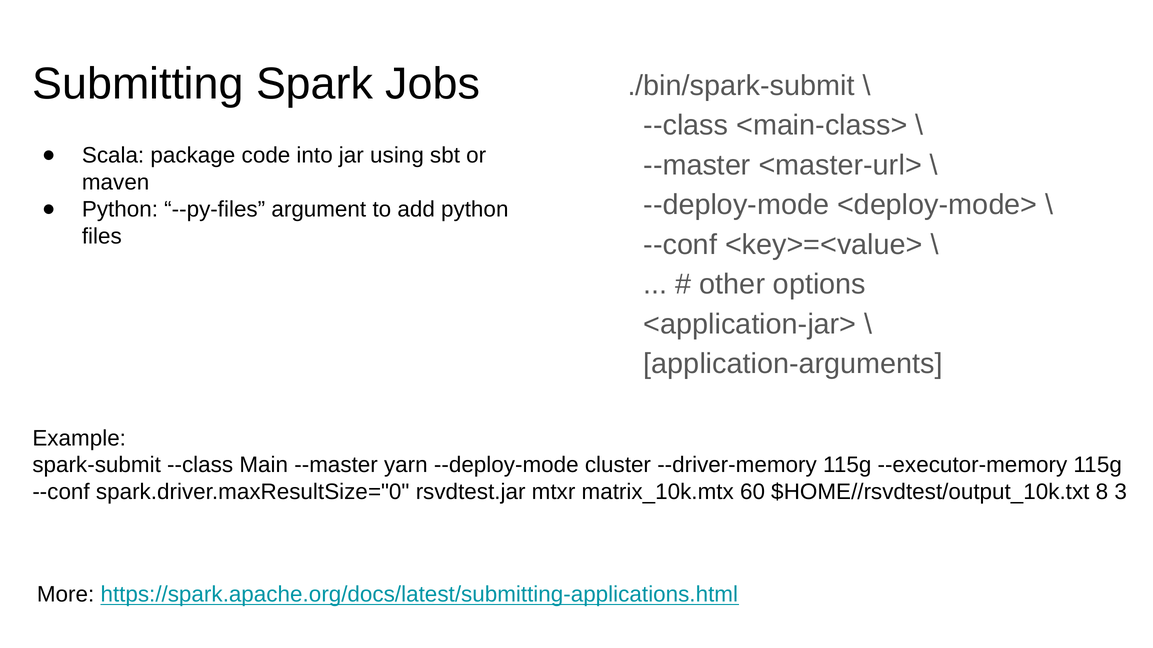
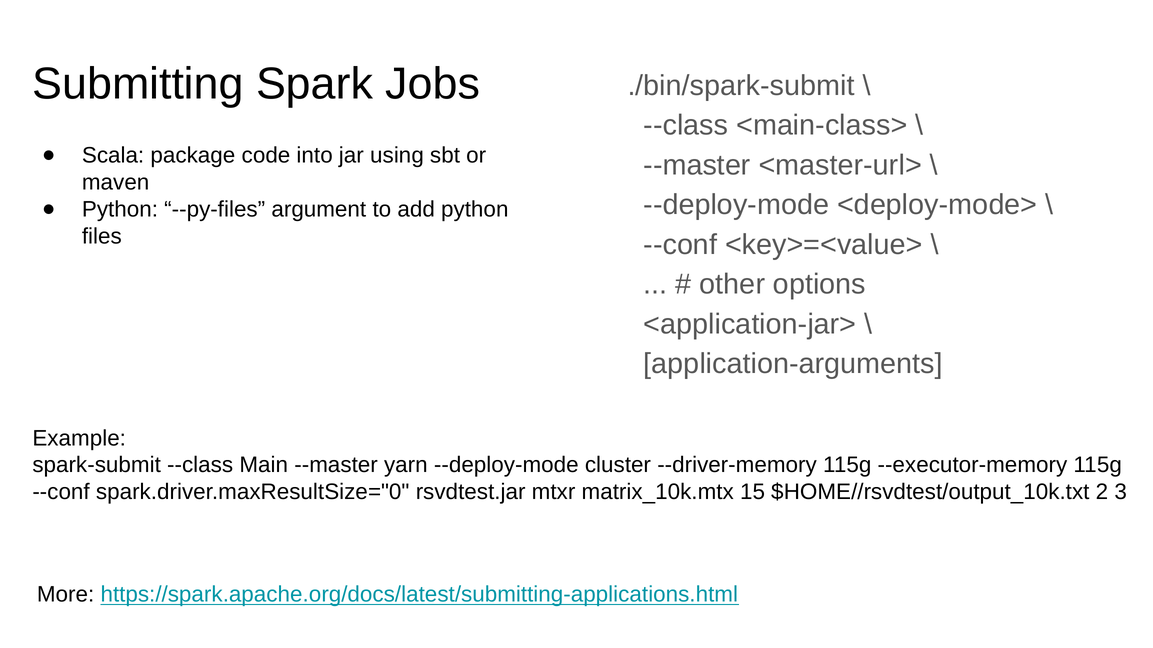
60: 60 -> 15 (753, 492)
8: 8 -> 2 (1102, 492)
